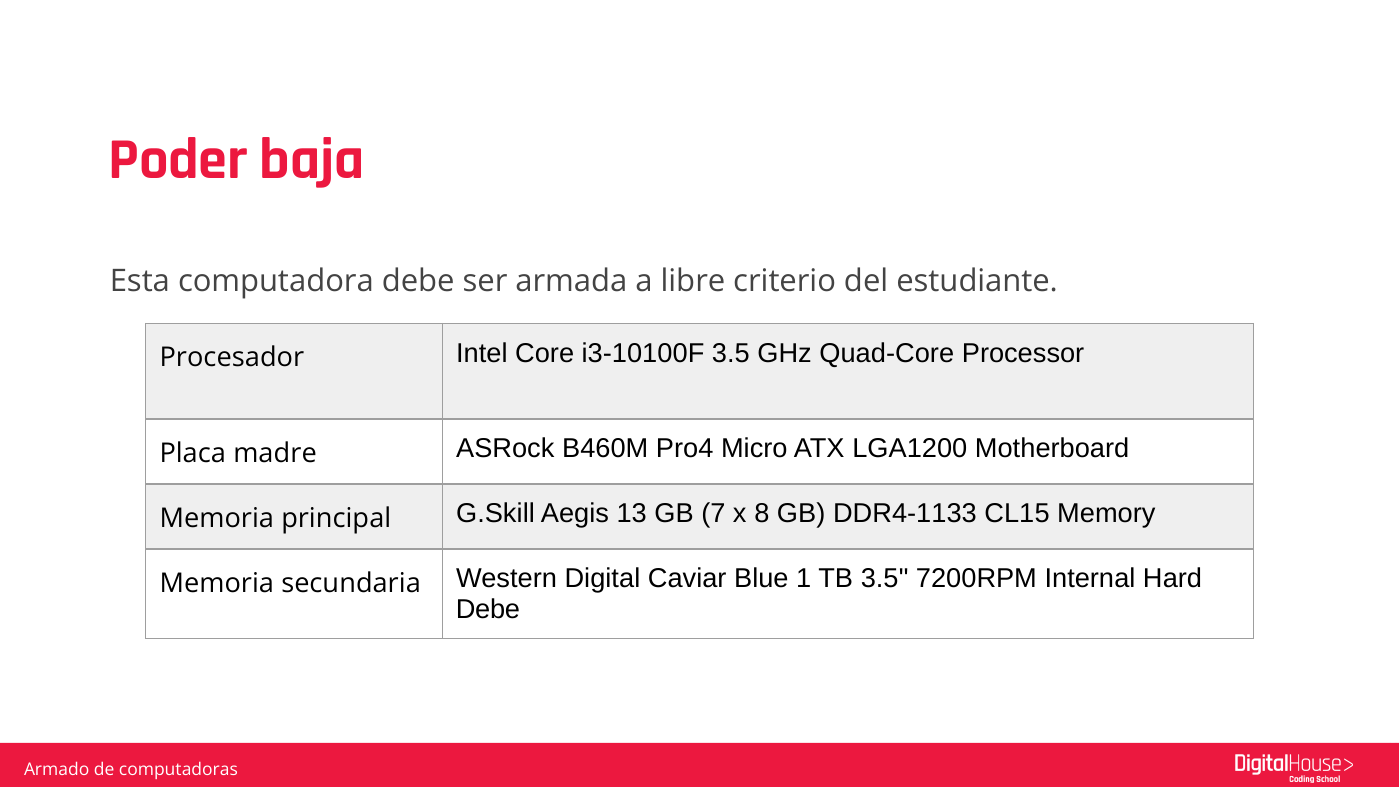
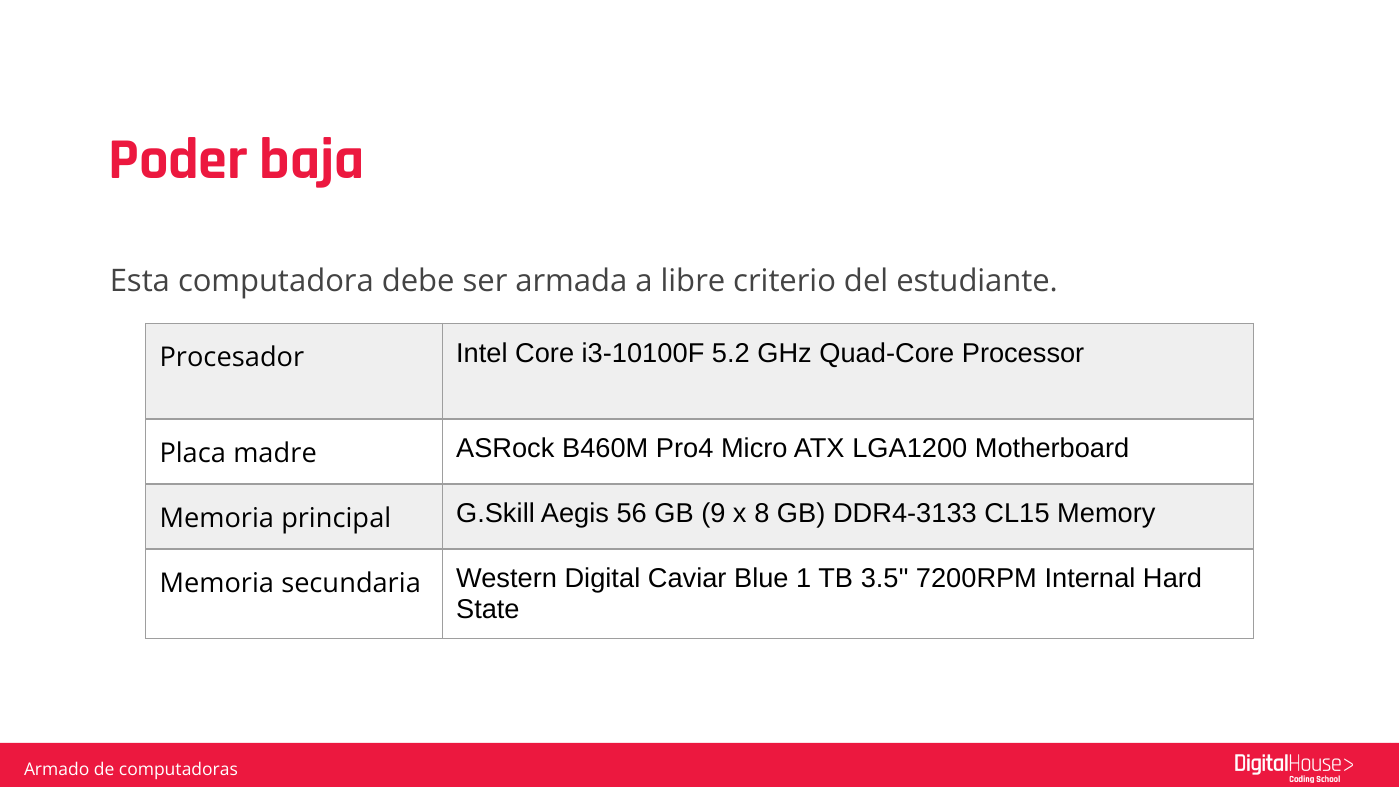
i3-10100F 3.5: 3.5 -> 5.2 (731, 353)
13: 13 -> 56 (632, 514)
7: 7 -> 9 (713, 514)
DDR4-1133: DDR4-1133 -> DDR4-3133 (905, 514)
Debe: Debe -> State (488, 609)
